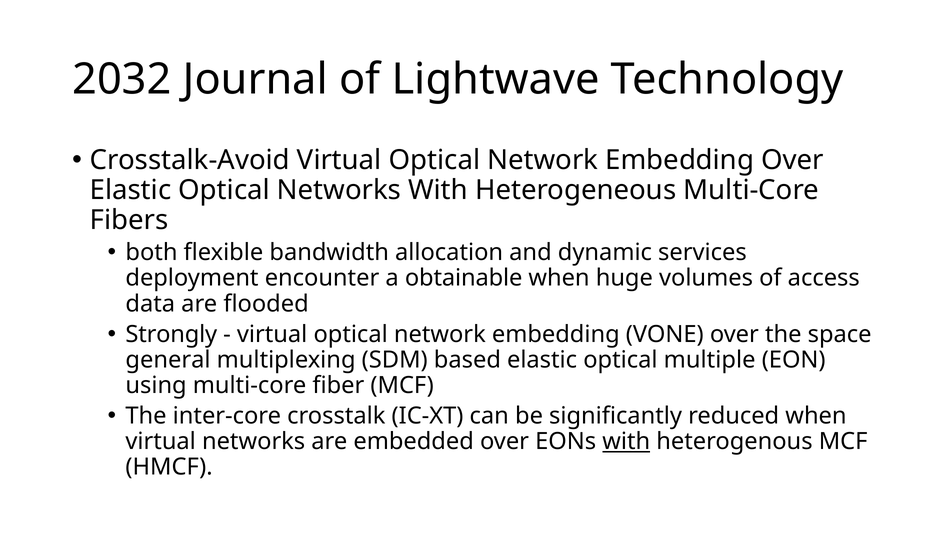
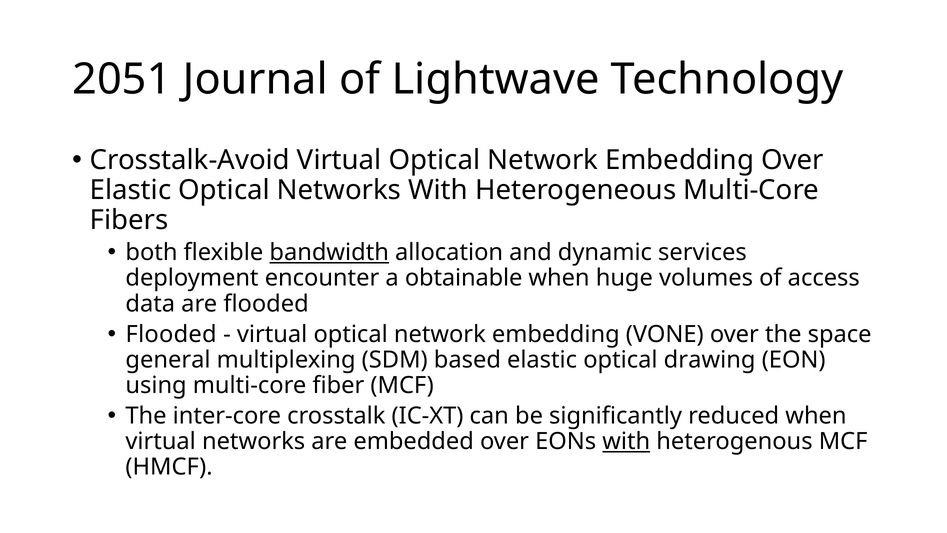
2032: 2032 -> 2051 (122, 80)
bandwidth underline: none -> present (329, 252)
Strongly: Strongly -> Flooded (171, 334)
multiple: multiple -> drawing (710, 360)
